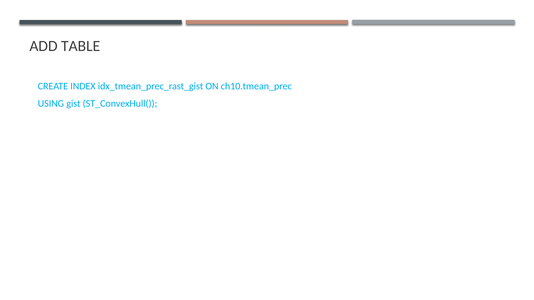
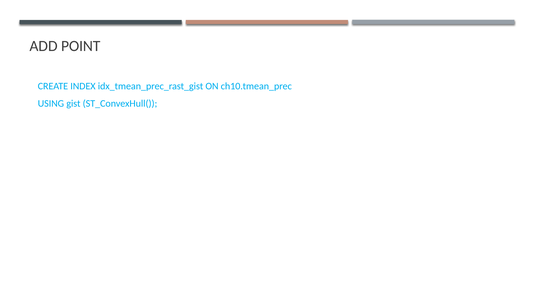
TABLE: TABLE -> POINT (81, 46)
